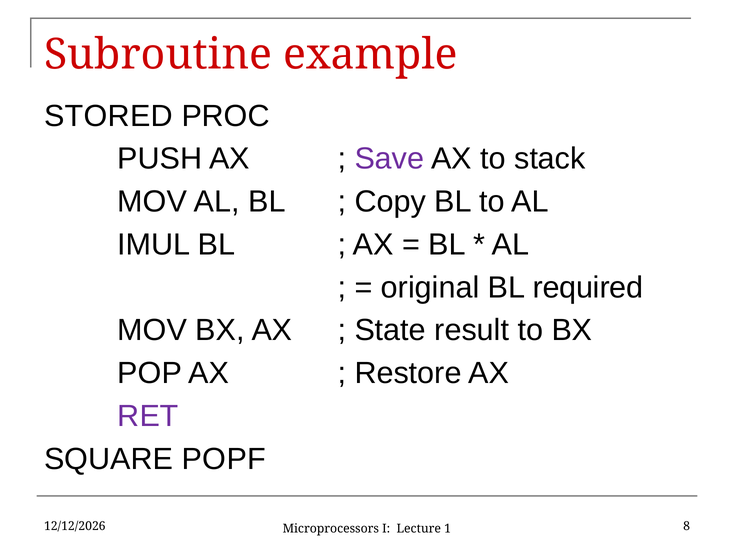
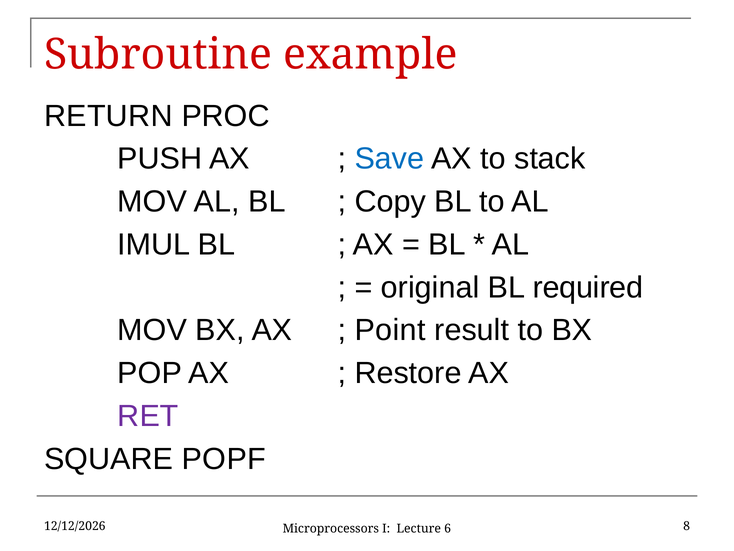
STORED: STORED -> RETURN (108, 116)
Save colour: purple -> blue (389, 159)
State: State -> Point (390, 330)
1: 1 -> 6 (448, 528)
